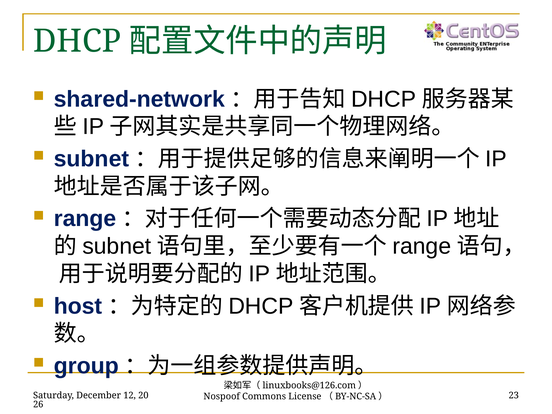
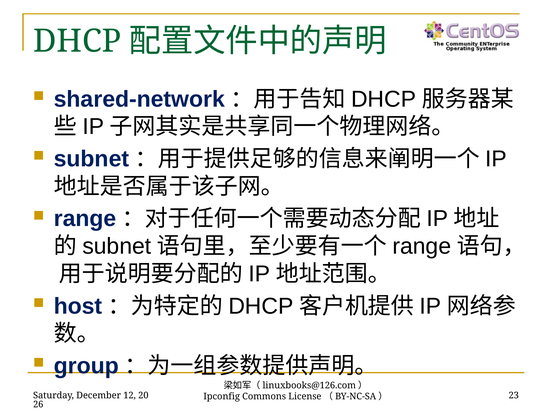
Nospoof: Nospoof -> Ipconfig (222, 396)
